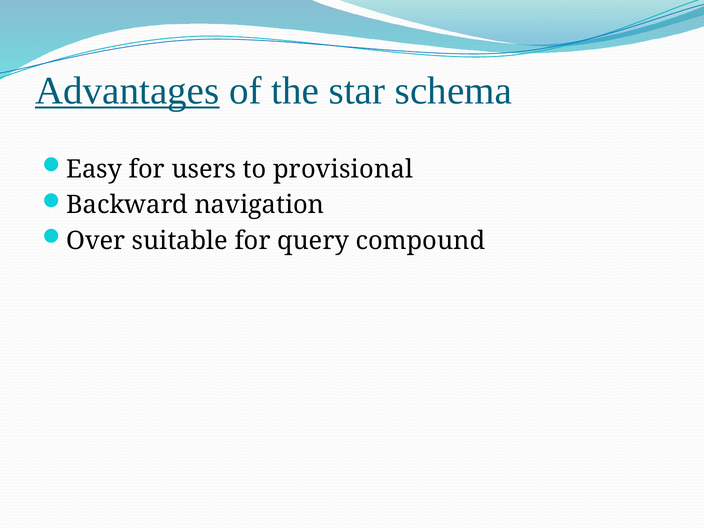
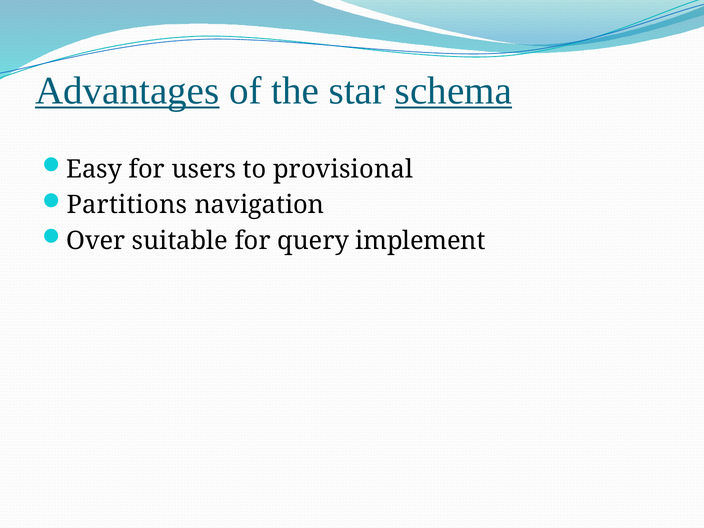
schema underline: none -> present (453, 91)
Backward: Backward -> Partitions (127, 205)
compound: compound -> implement (420, 241)
